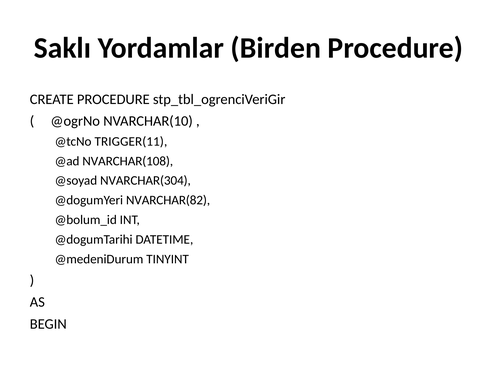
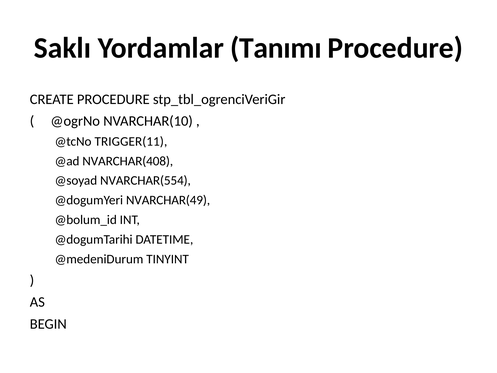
Birden: Birden -> Tanımı (276, 48)
NVARCHAR(108: NVARCHAR(108 -> NVARCHAR(408 (128, 161)
NVARCHAR(304: NVARCHAR(304 -> NVARCHAR(554 (145, 181)
NVARCHAR(82: NVARCHAR(82 -> NVARCHAR(49 (168, 200)
